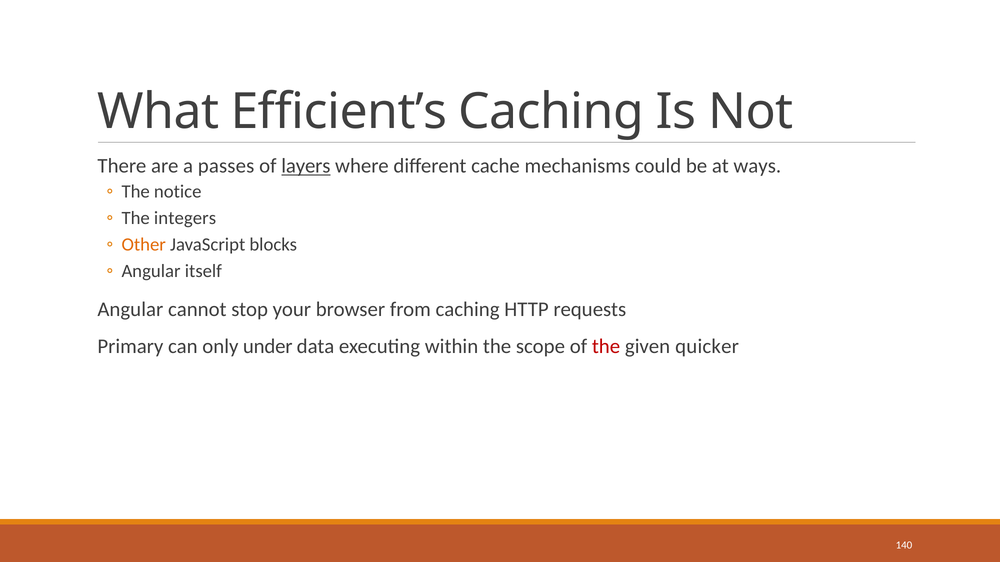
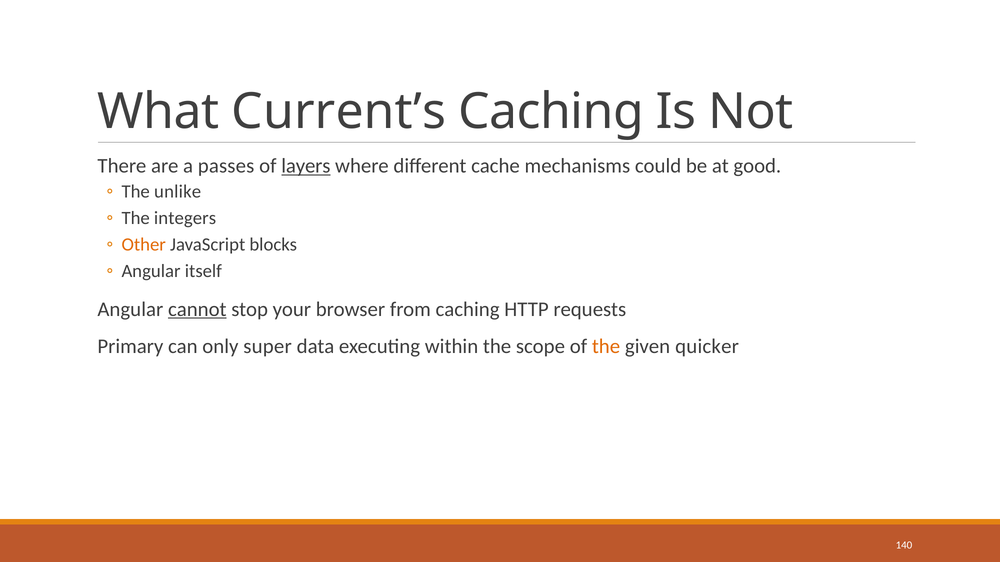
Efficient’s: Efficient’s -> Current’s (339, 112)
ways: ways -> good (757, 166)
notice: notice -> unlike (178, 192)
cannot underline: none -> present (197, 309)
under: under -> super (268, 347)
the colour: red -> orange (606, 347)
